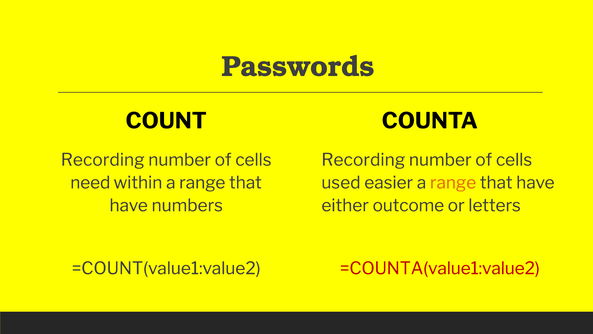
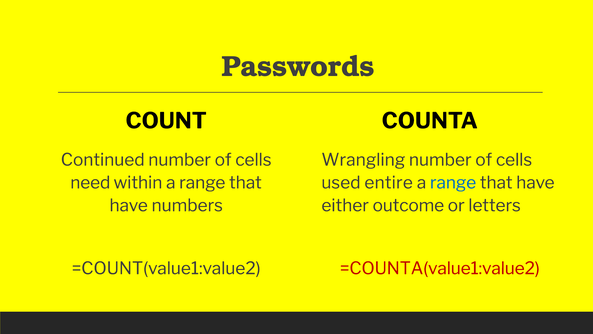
Recording: Recording -> Continued (103, 160)
Recording: Recording -> Wrangling (363, 160)
easier: easier -> entire (389, 183)
range colour: orange -> blue (453, 183)
